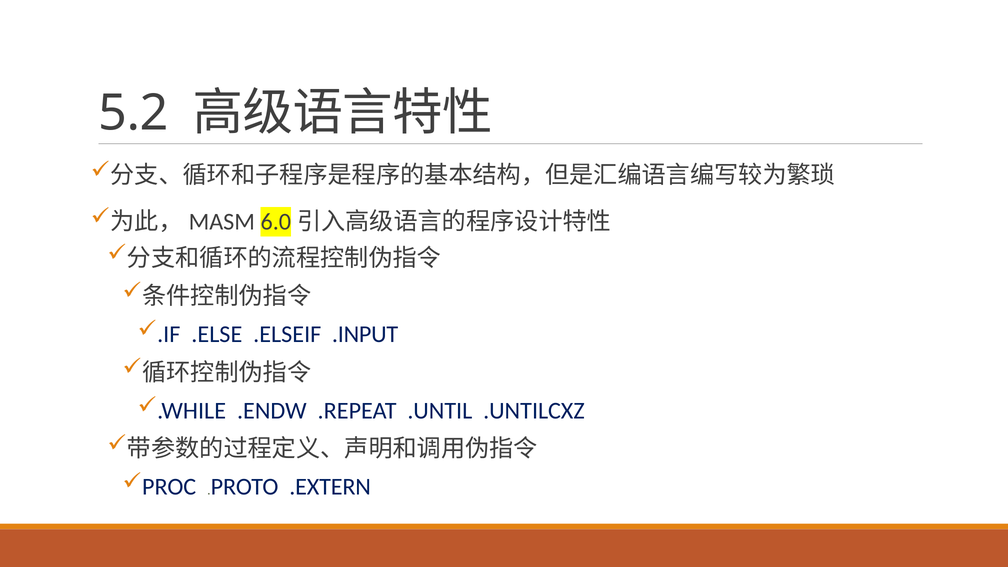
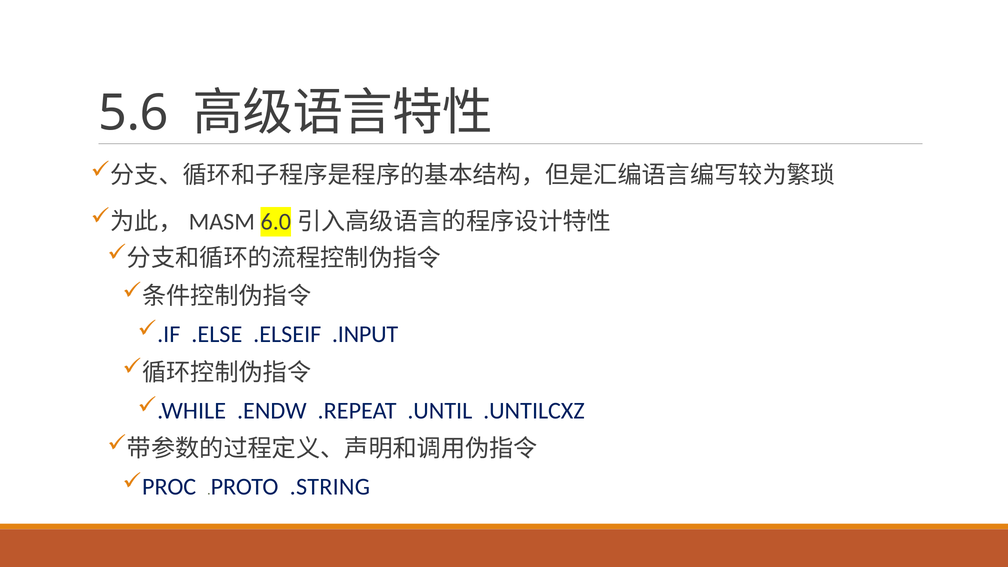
5.2: 5.2 -> 5.6 (133, 113)
.EXTERN: .EXTERN -> .STRING (330, 487)
